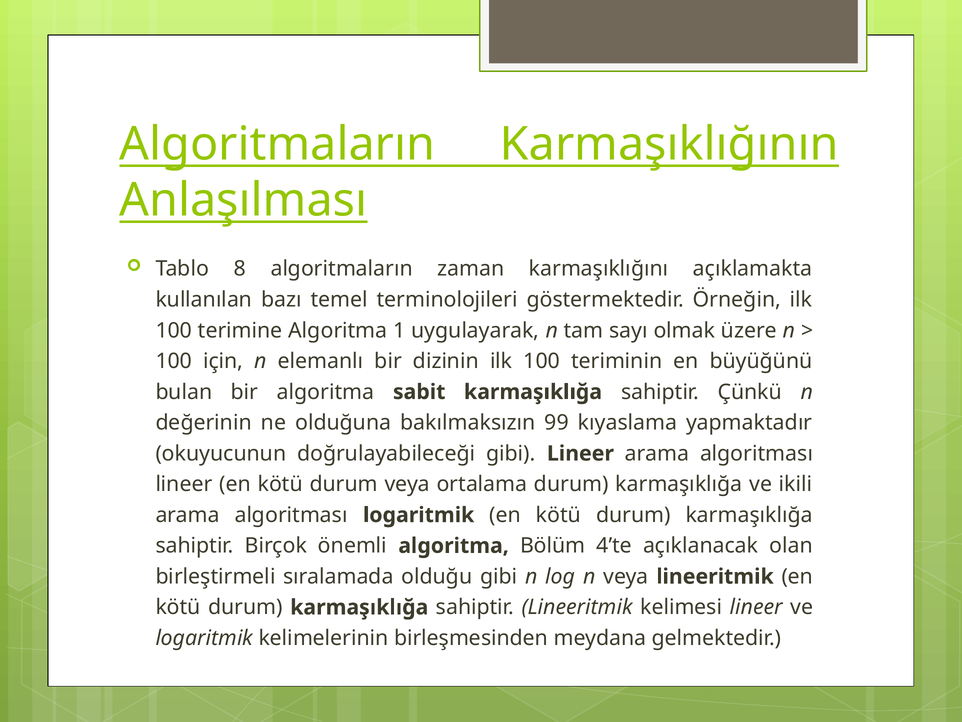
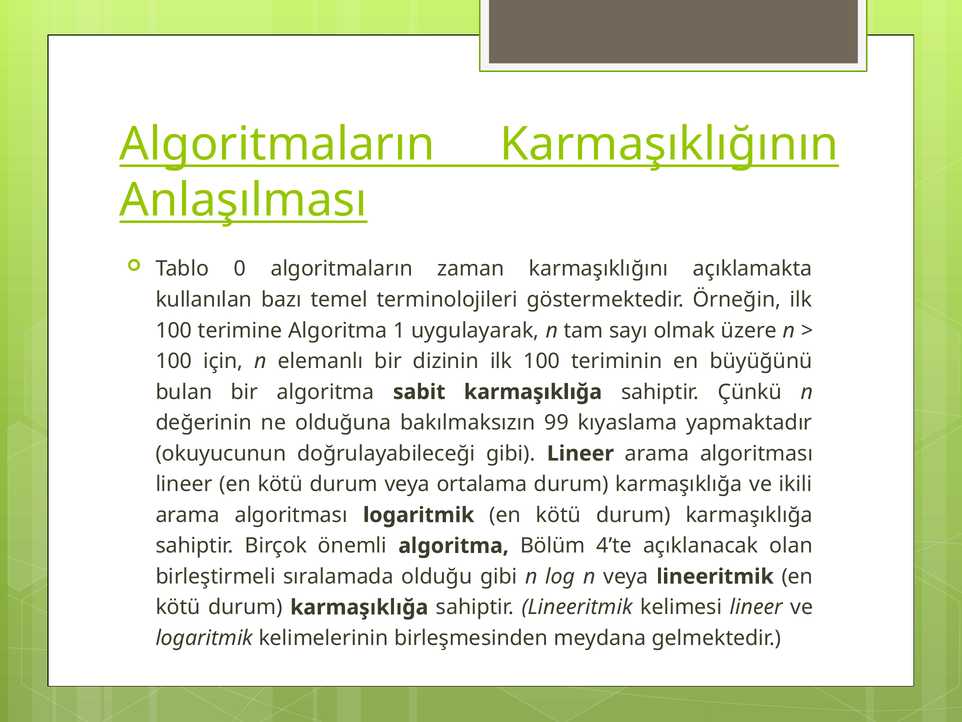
8: 8 -> 0 (240, 269)
